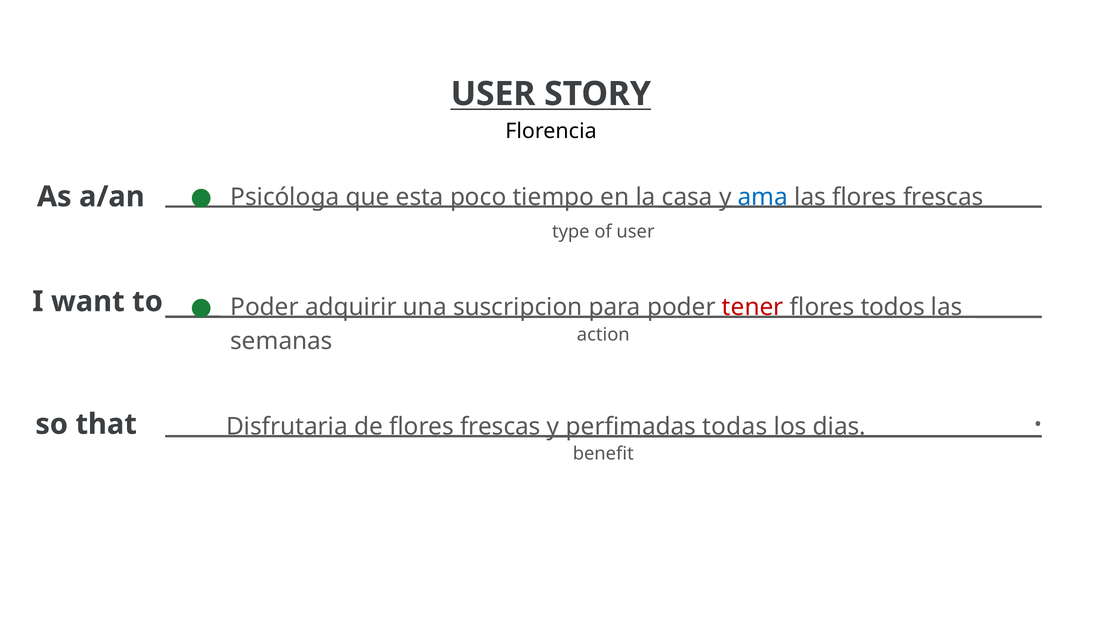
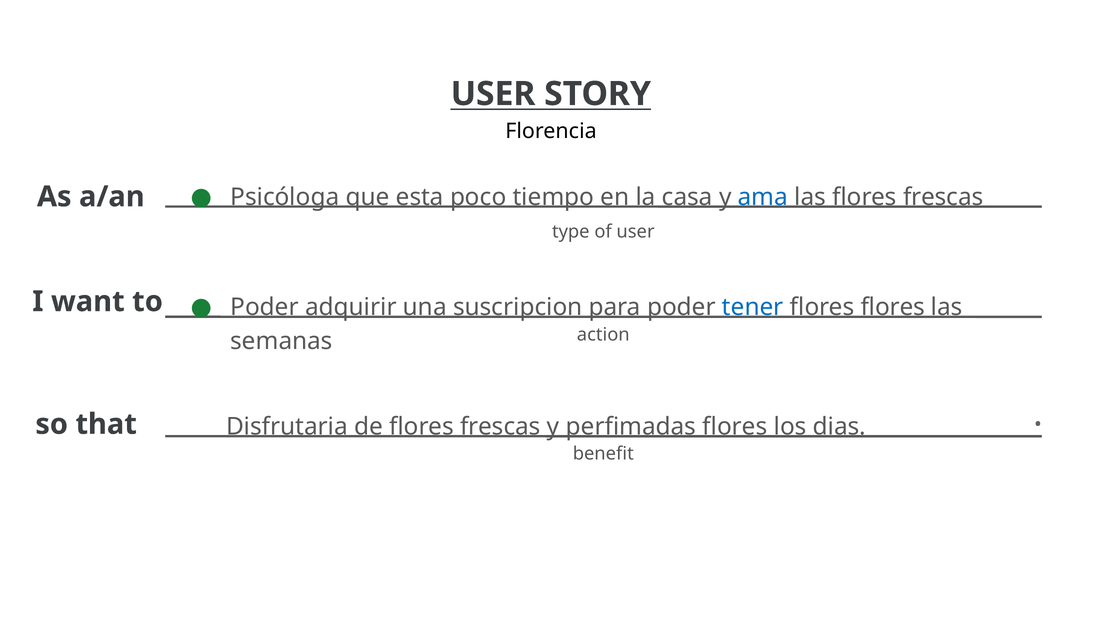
tener colour: red -> blue (753, 307)
flores todos: todos -> flores (893, 307)
perfimadas todas: todas -> flores (735, 427)
